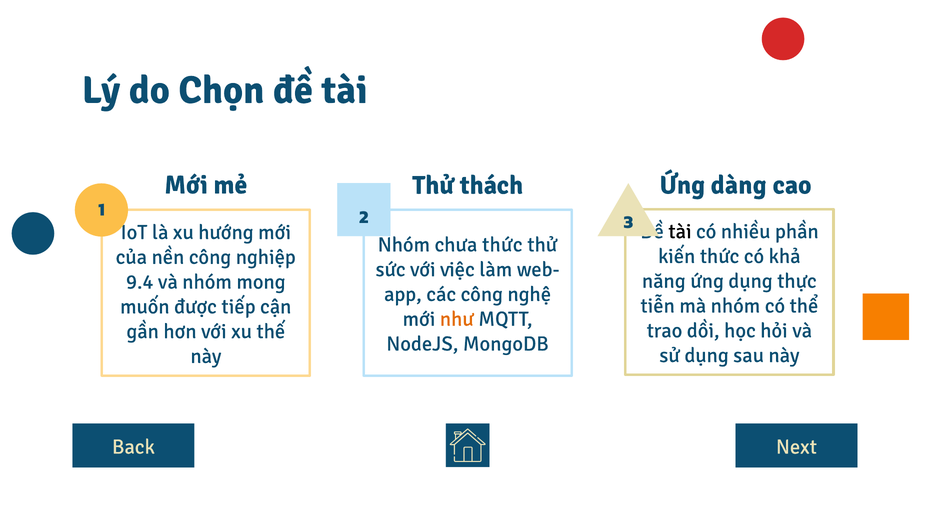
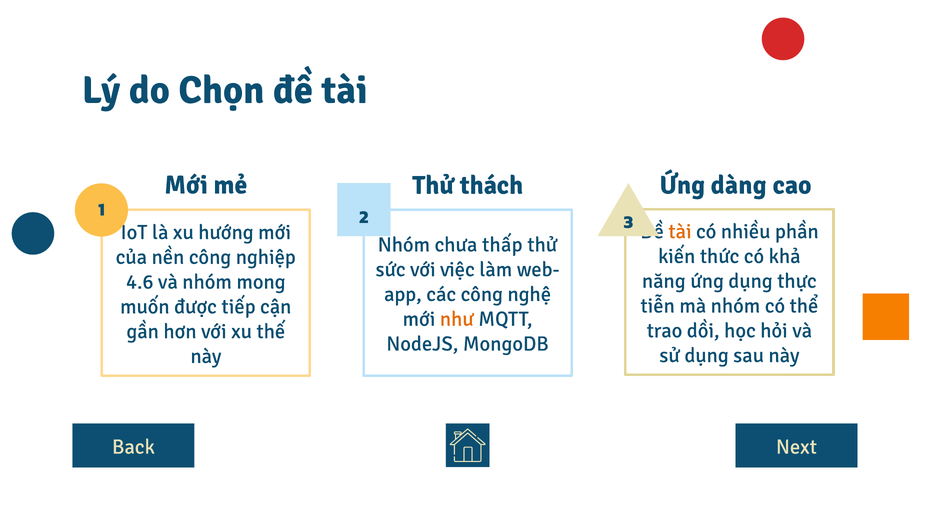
tài colour: black -> orange (680, 231)
chưa thức: thức -> thấp (502, 245)
9.4: 9.4 -> 4.6 (140, 282)
